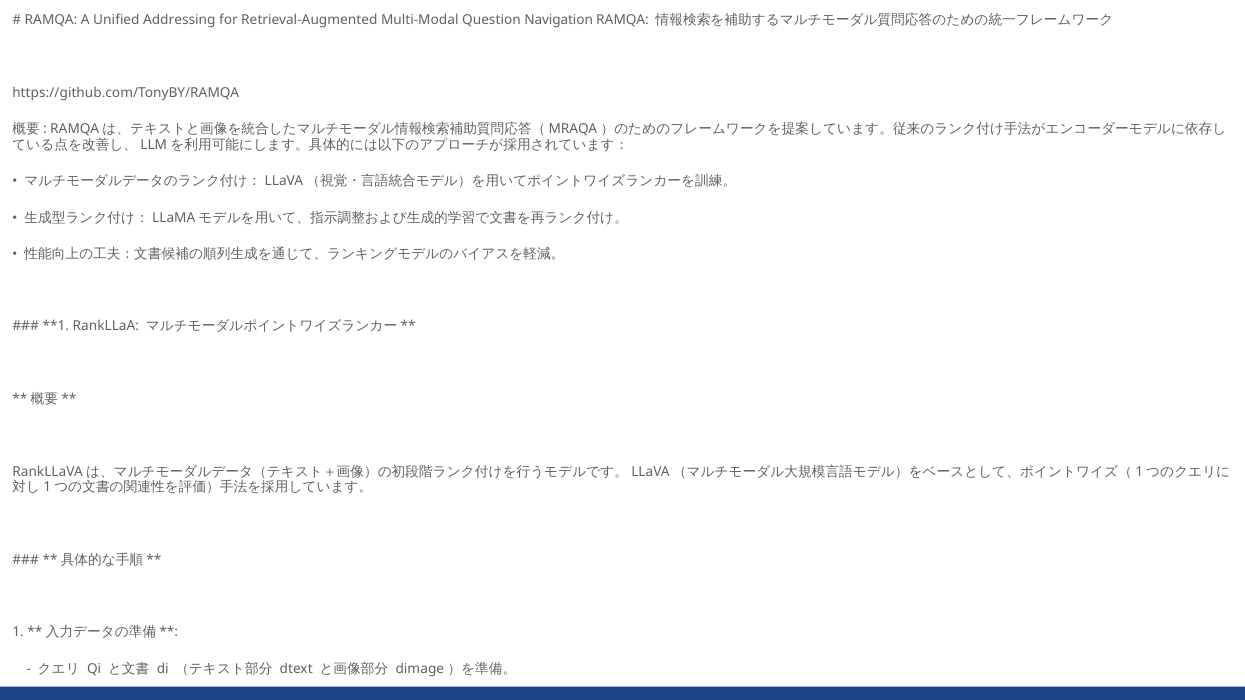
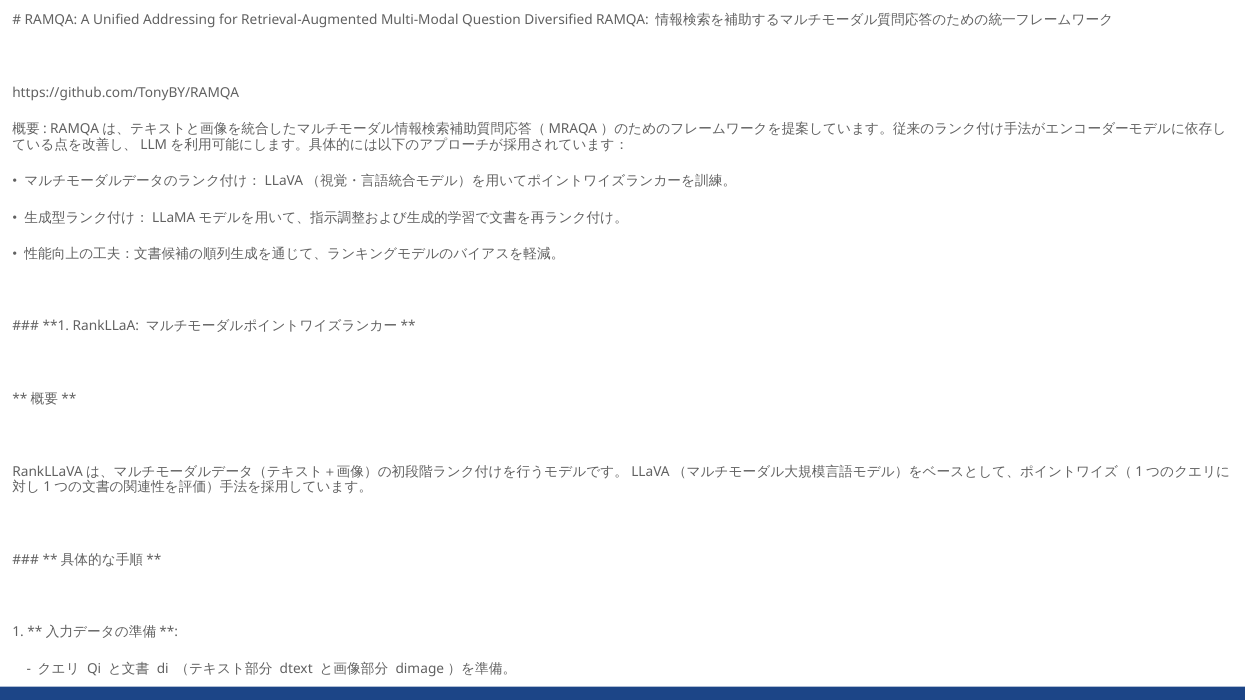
Navigation: Navigation -> Diversified (559, 20)
